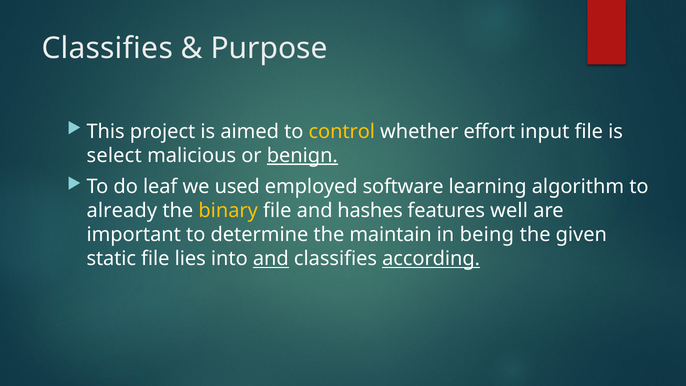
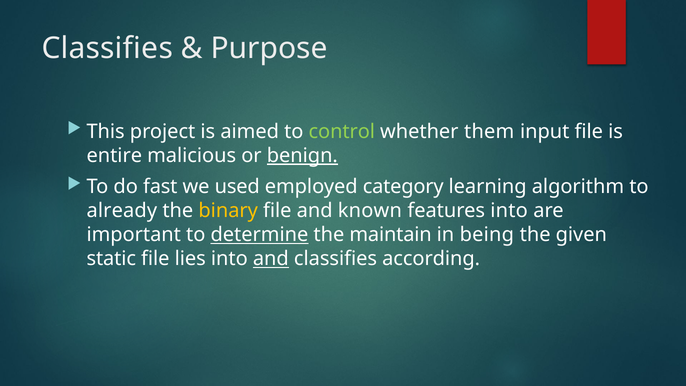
control colour: yellow -> light green (342, 131)
effort: effort -> them (489, 131)
select: select -> entire (114, 156)
leaf: leaf -> fast (160, 187)
software: software -> category (403, 187)
hashes: hashes -> known (370, 211)
features well: well -> into (509, 211)
determine underline: none -> present (259, 235)
according underline: present -> none (431, 259)
